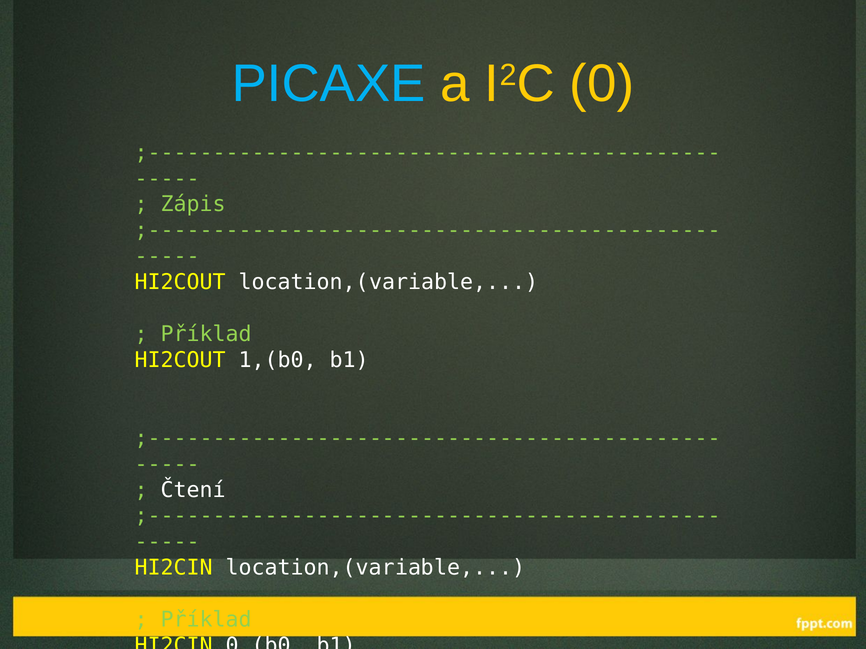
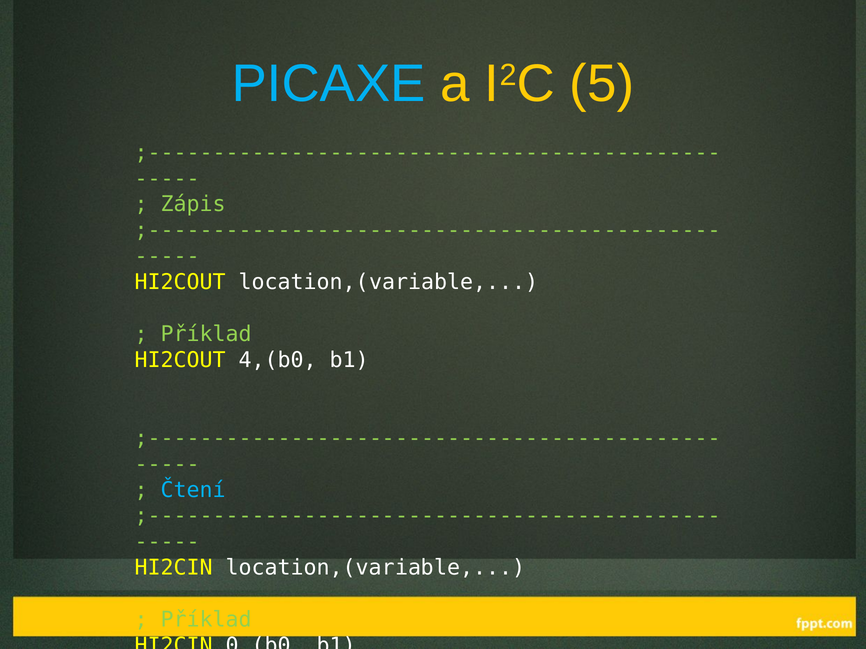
0: 0 -> 5 (602, 84)
1,(b0: 1,(b0 -> 4,(b0 (278, 360)
Čtení colour: white -> light blue (193, 490)
